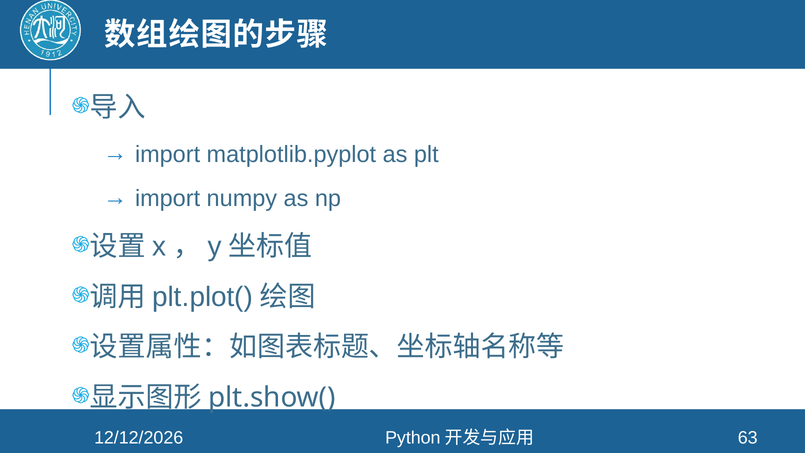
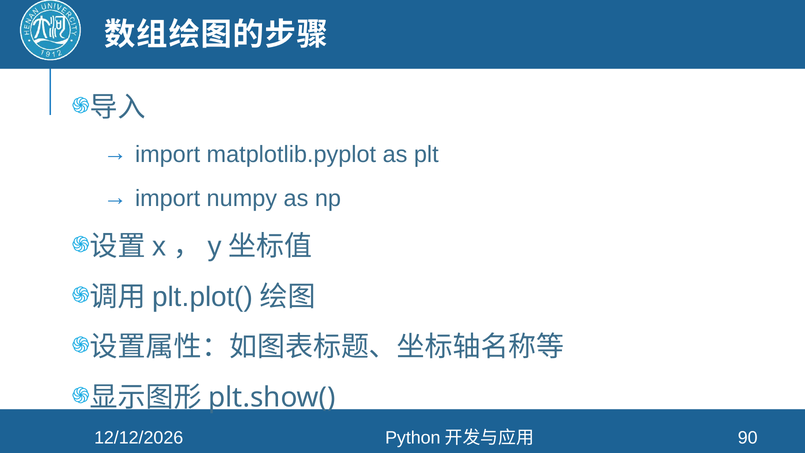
63: 63 -> 90 (748, 438)
